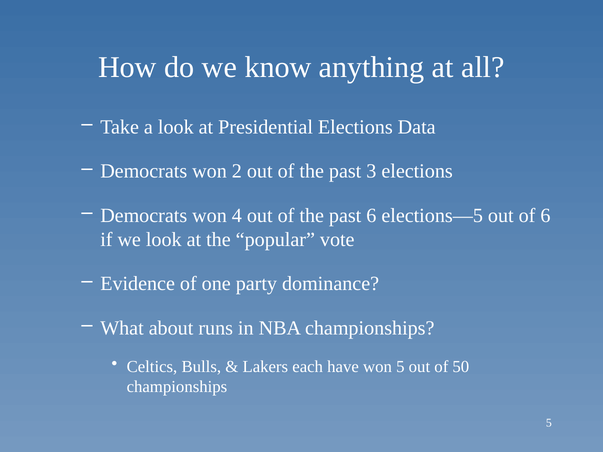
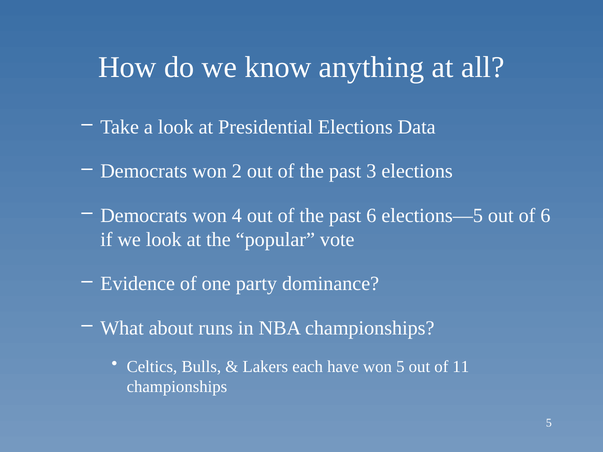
50: 50 -> 11 (461, 367)
